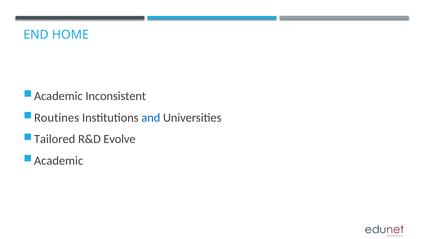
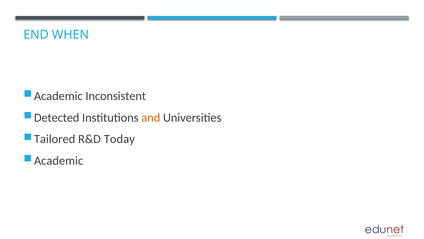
HOME: HOME -> WHEN (70, 35)
Routines: Routines -> Detected (57, 117)
and colour: blue -> orange (151, 117)
Evolve: Evolve -> Today (119, 139)
